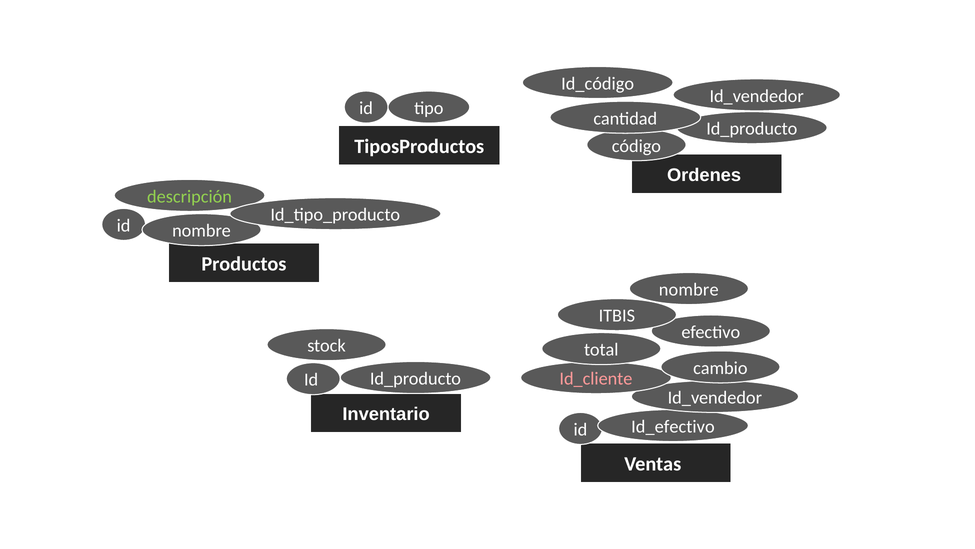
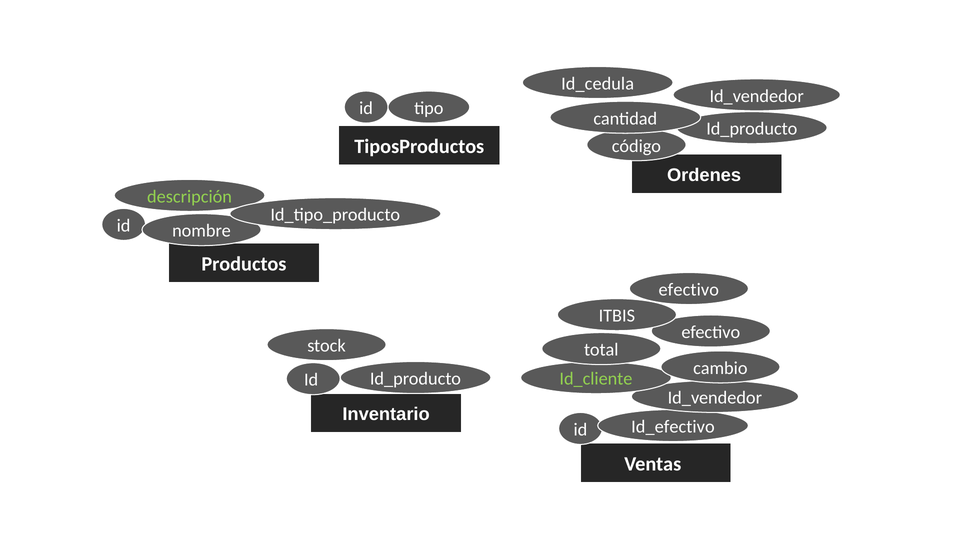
Id_código: Id_código -> Id_cedula (598, 84)
nombre: nombre -> efectivo (689, 289)
Id_cliente colour: pink -> light green (596, 379)
